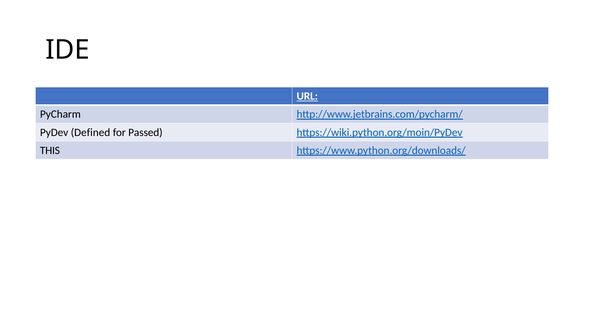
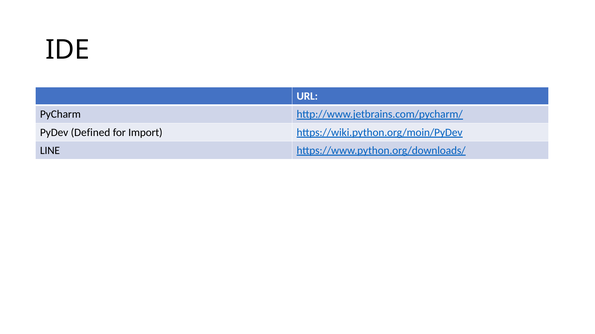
URL underline: present -> none (307, 96)
Passed: Passed -> Import (145, 133)
THIS: THIS -> LINE (50, 151)
